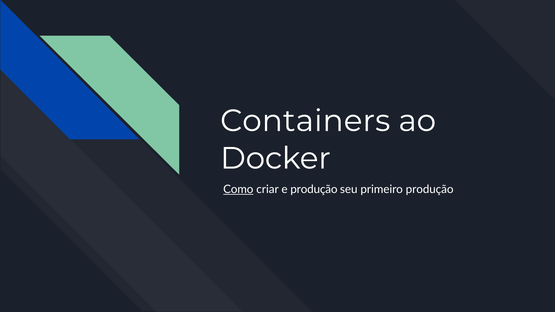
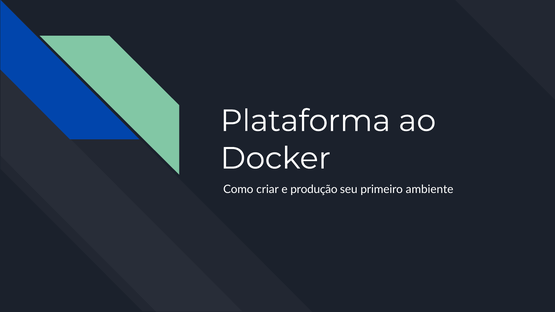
Containers: Containers -> Plataforma (305, 121)
Como underline: present -> none (238, 189)
primeiro produção: produção -> ambiente (430, 189)
